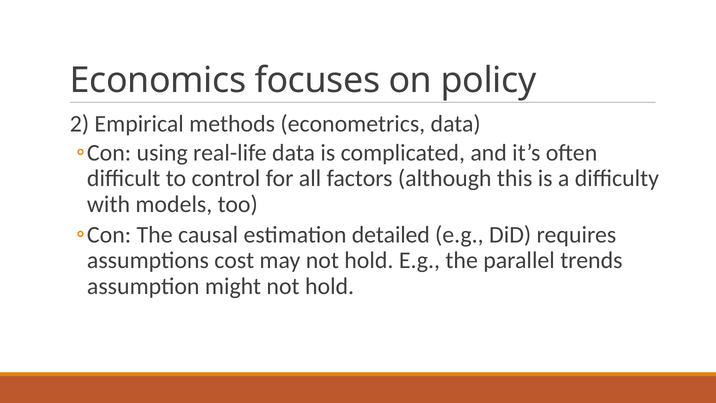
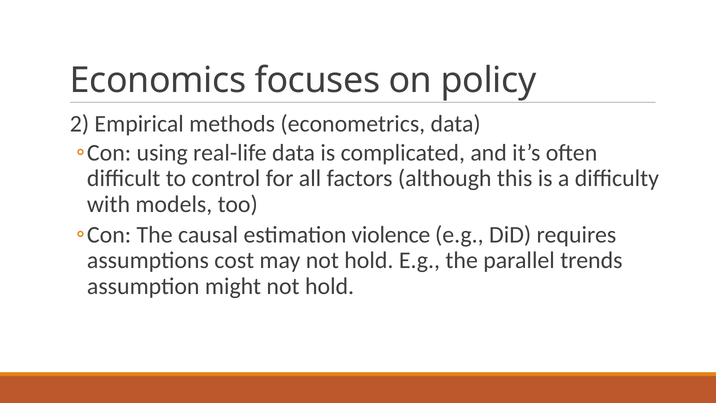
detailed: detailed -> violence (391, 234)
